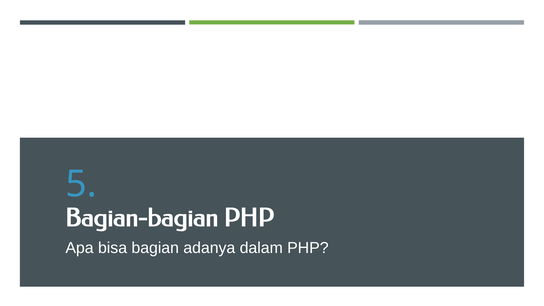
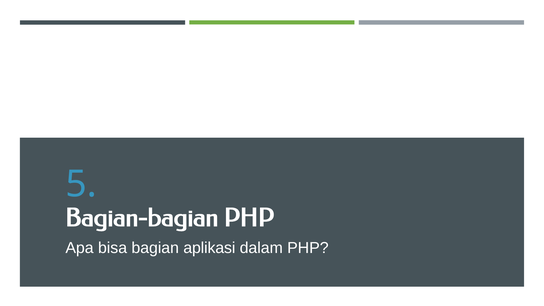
adanya: adanya -> aplikasi (209, 248)
